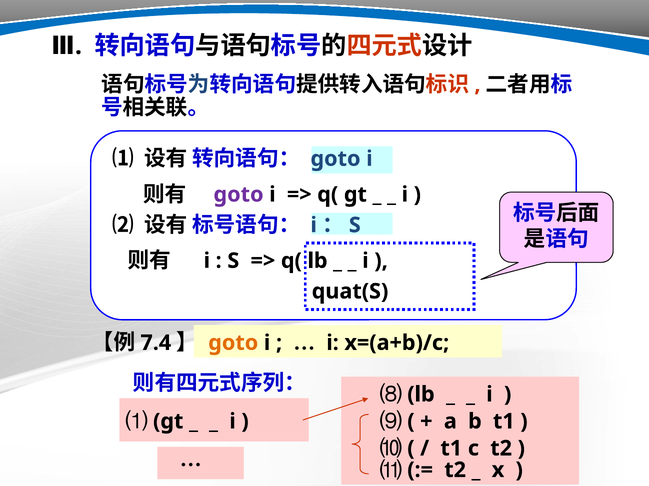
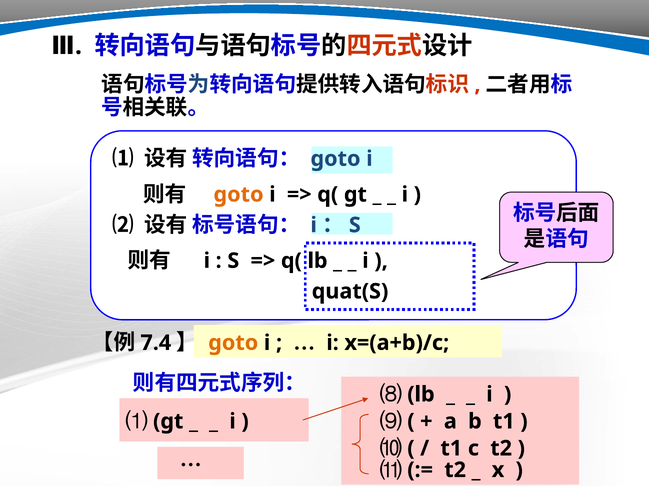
goto colour: purple -> orange (239, 195)
